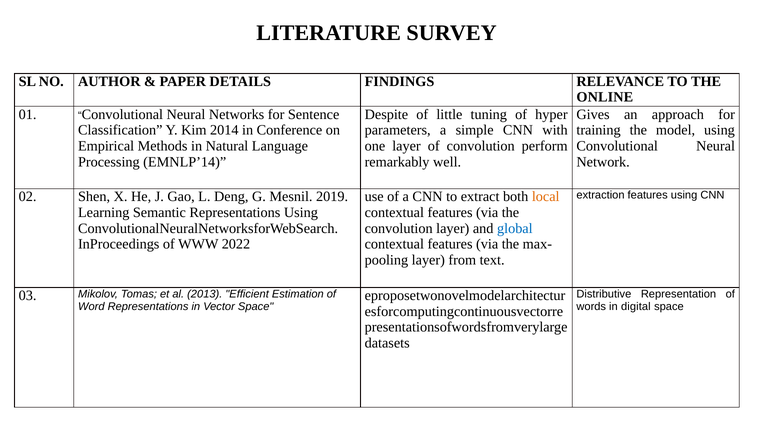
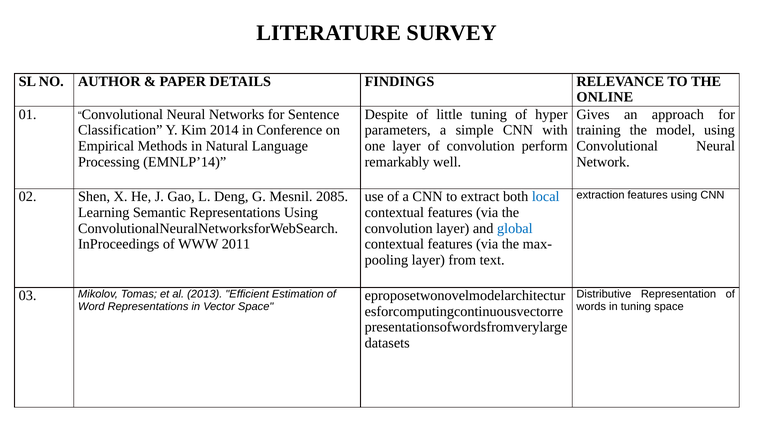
2019: 2019 -> 2085 (332, 197)
local colour: orange -> blue (546, 197)
2022: 2022 -> 2011 (236, 244)
in digital: digital -> tuning (636, 306)
